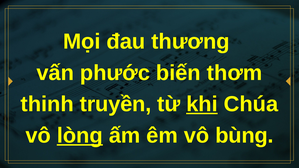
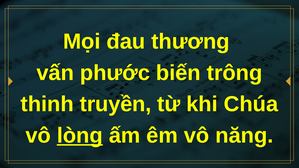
thơm: thơm -> trông (235, 73)
khi underline: present -> none (202, 104)
bùng: bùng -> năng (244, 136)
